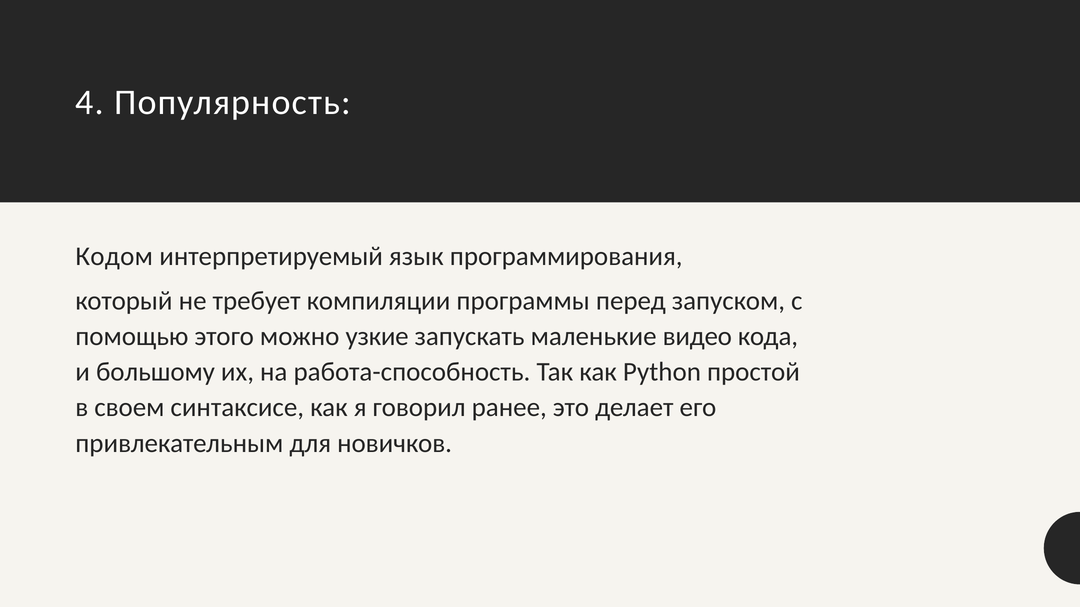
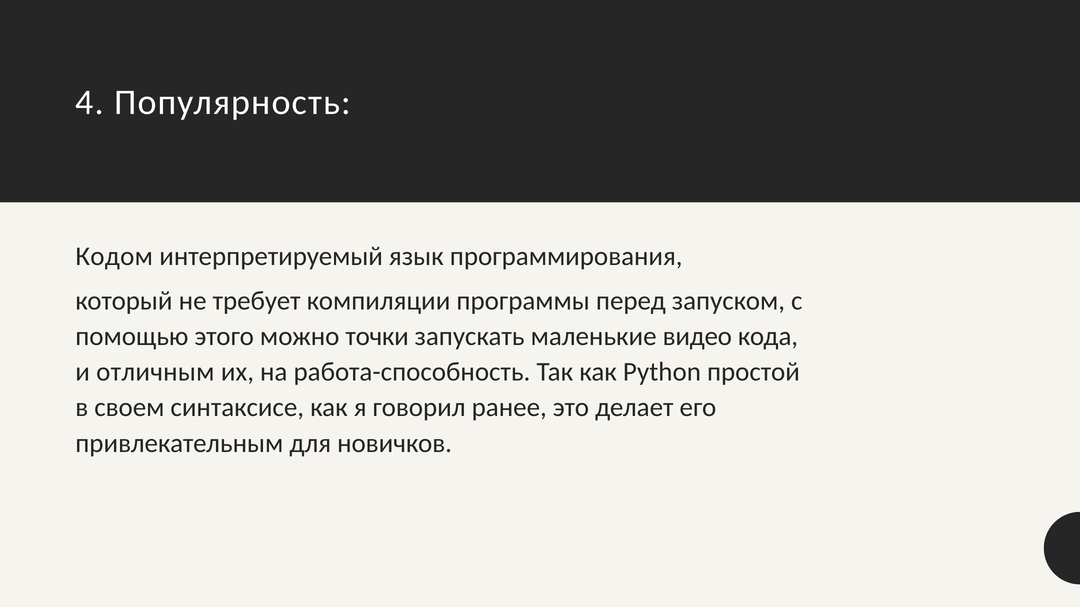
узкие: узкие -> точки (377, 337)
большому: большому -> отличным (155, 372)
